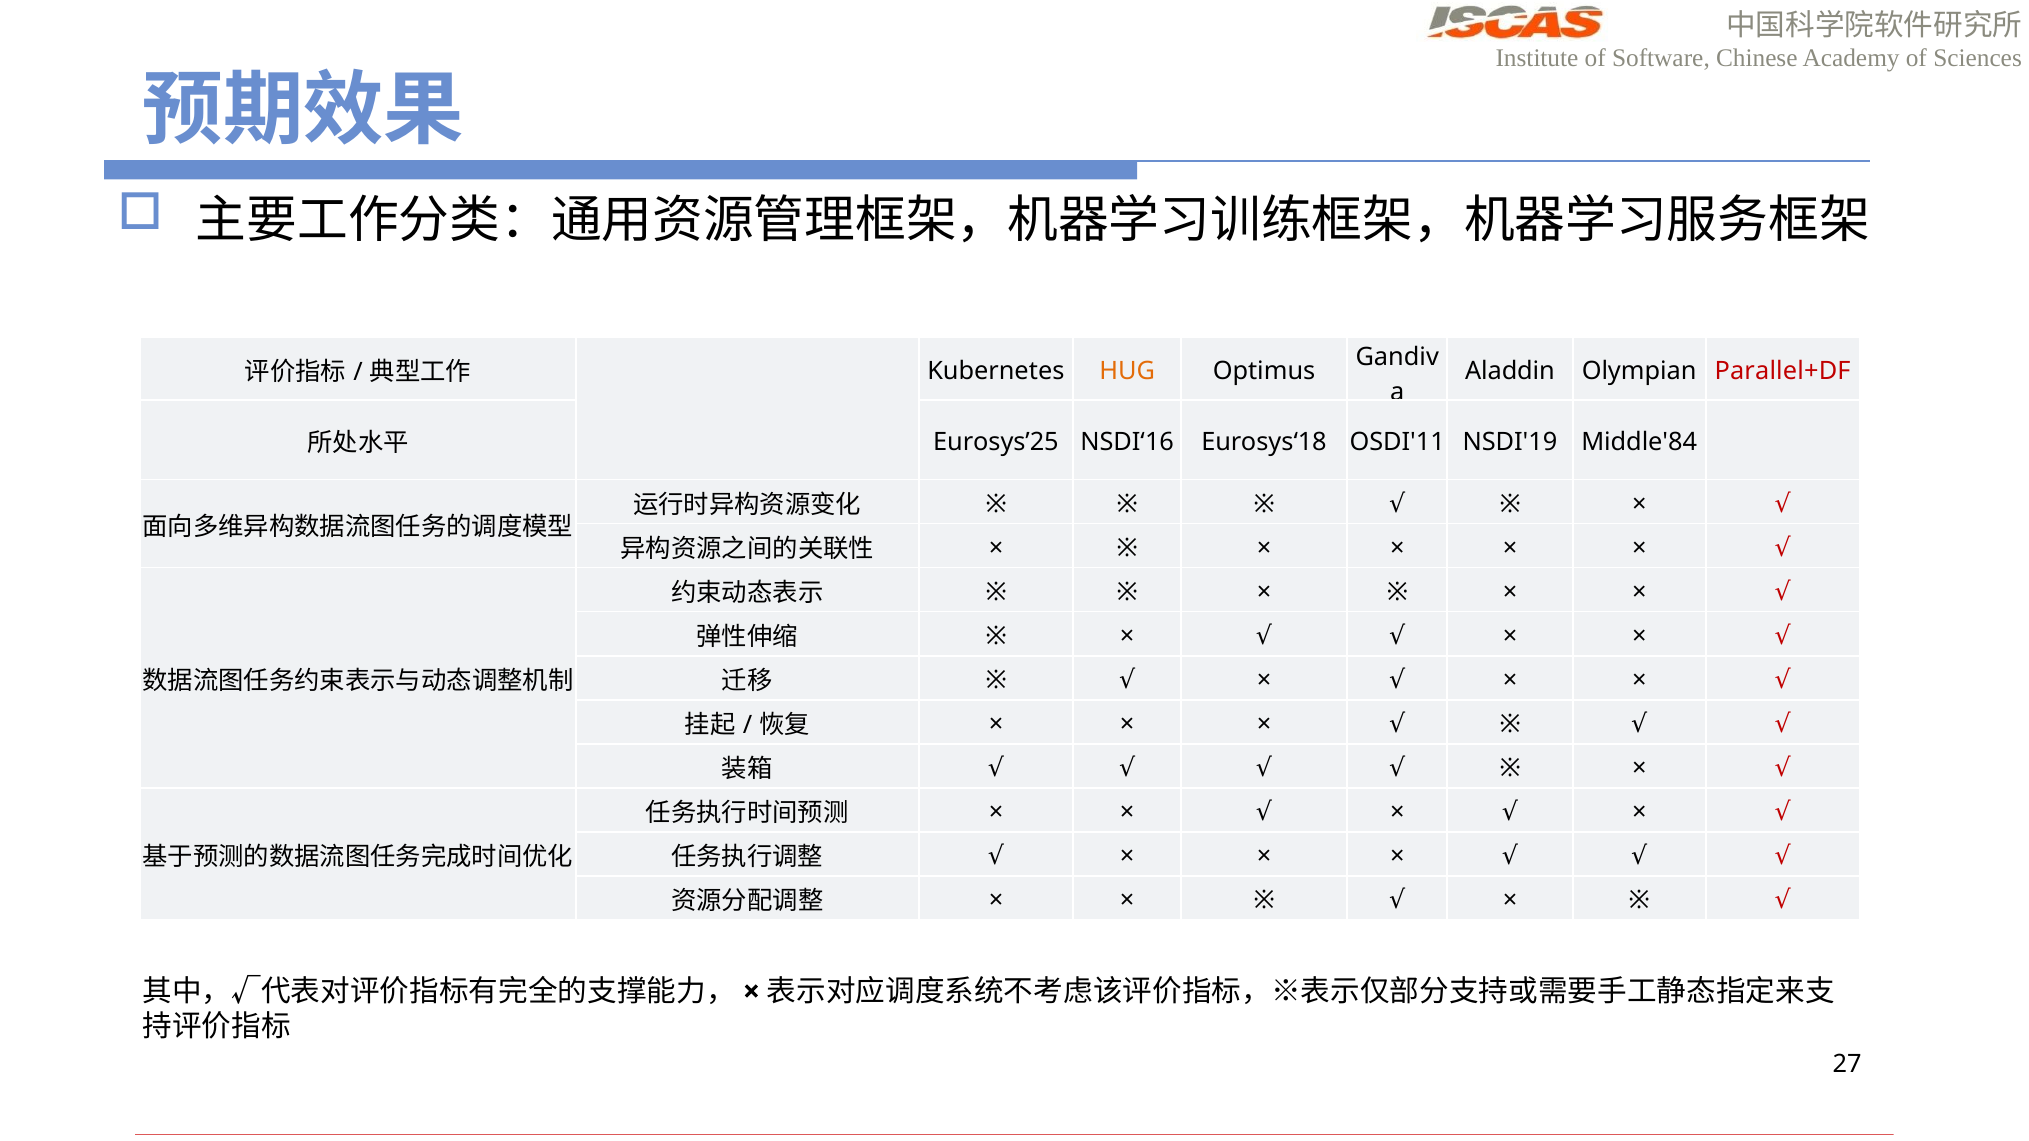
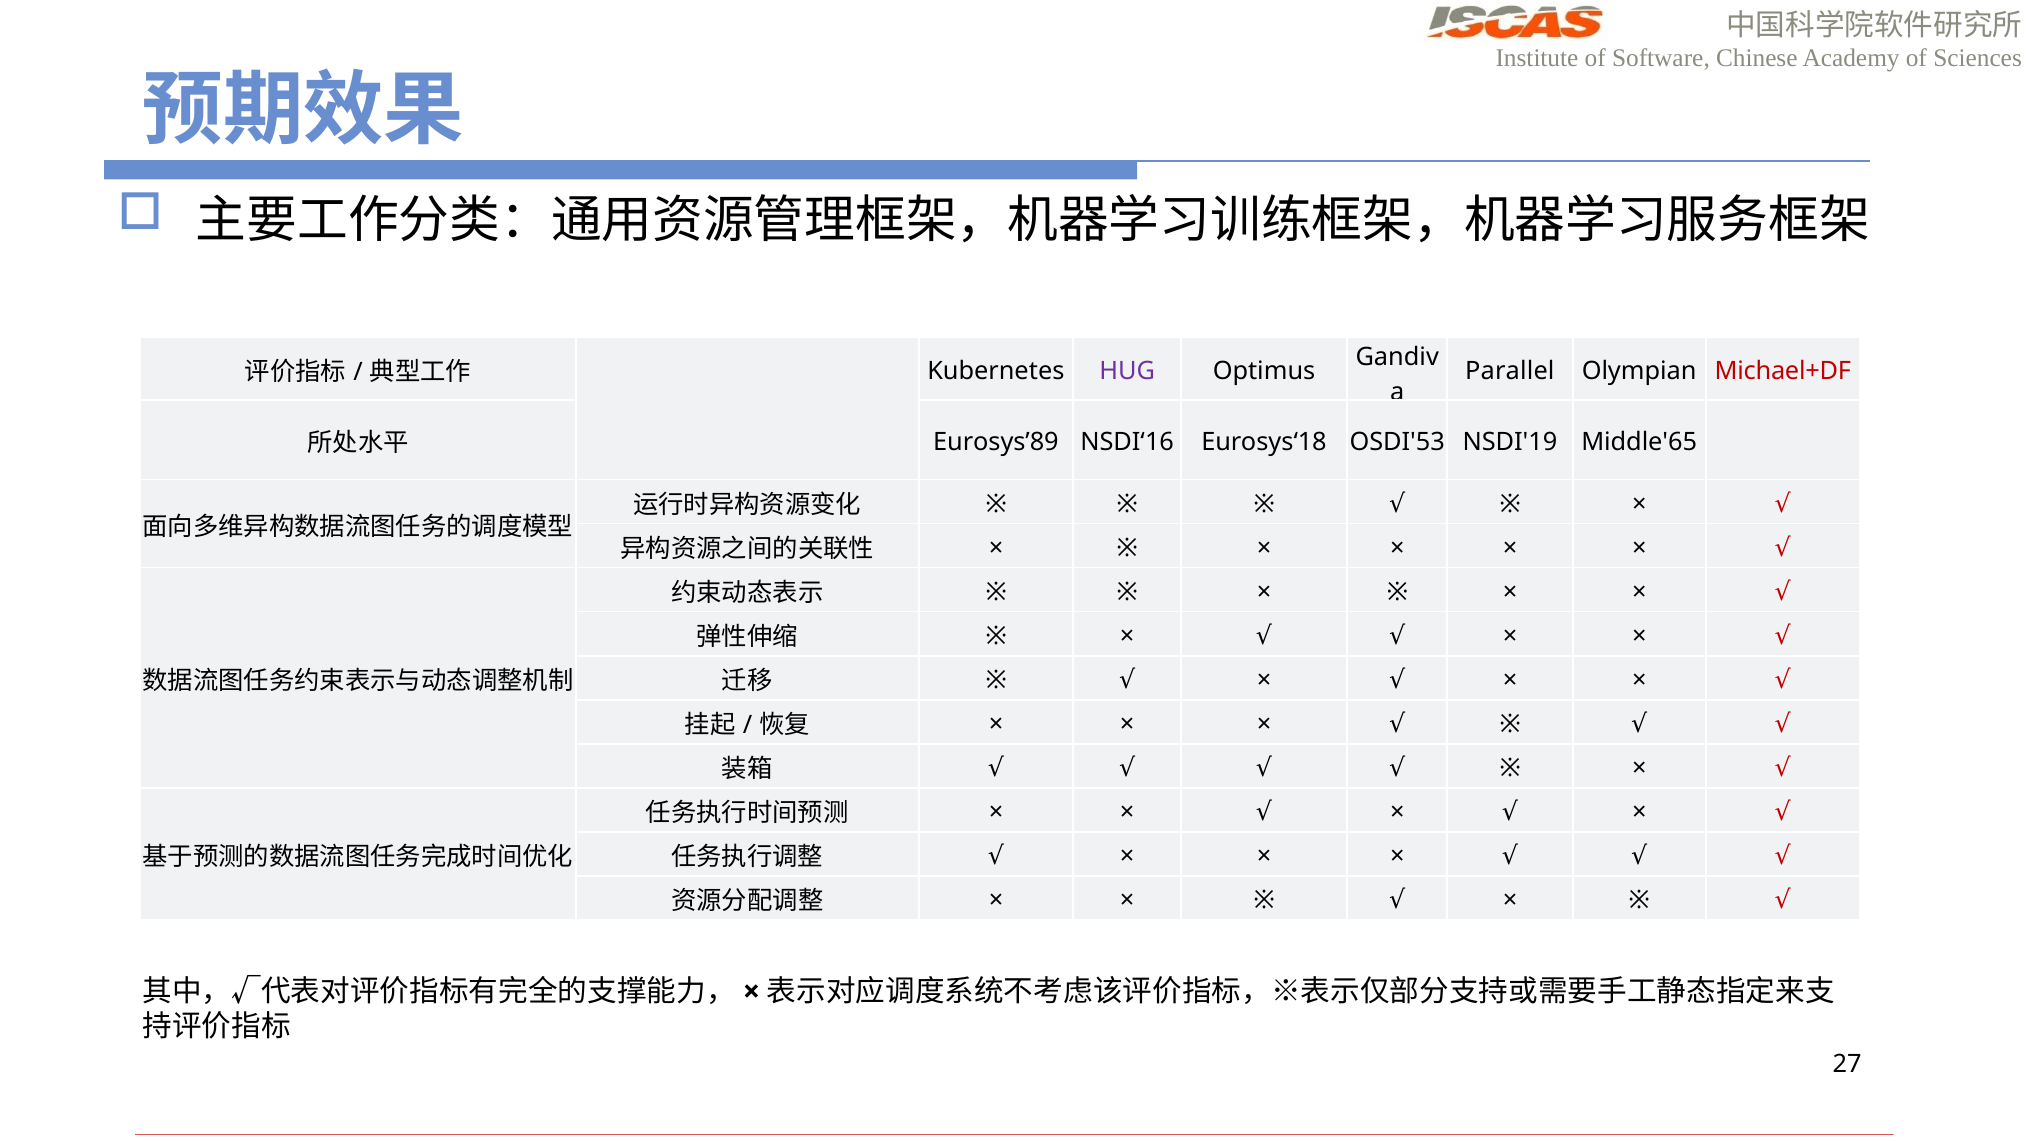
HUG colour: orange -> purple (1127, 371)
Aladdin: Aladdin -> Parallel (1510, 371)
Parallel+DF: Parallel+DF -> Michael+DF (1783, 371)
Eurosys’25: Eurosys’25 -> Eurosys’89 (996, 442)
OSDI'11: OSDI'11 -> OSDI'53 (1397, 442)
Middle'84: Middle'84 -> Middle'65 (1639, 442)
